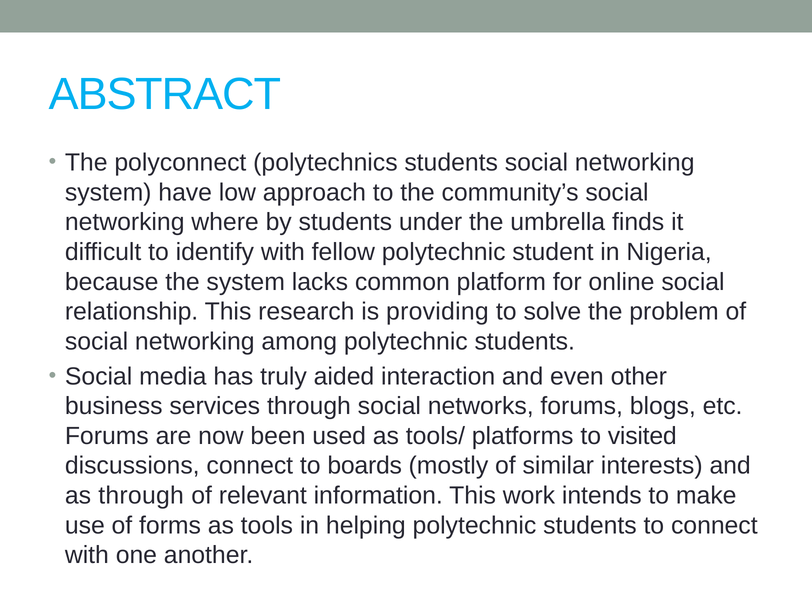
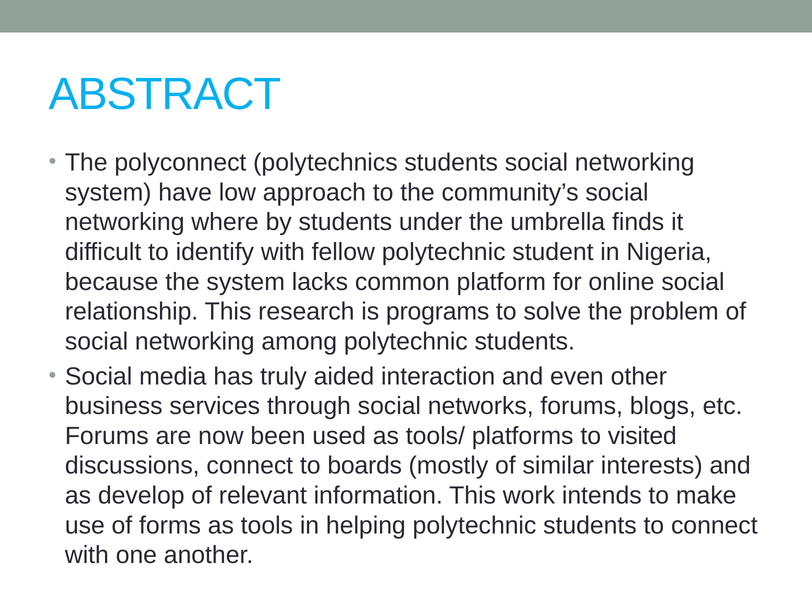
providing: providing -> programs (438, 312)
as through: through -> develop (141, 496)
